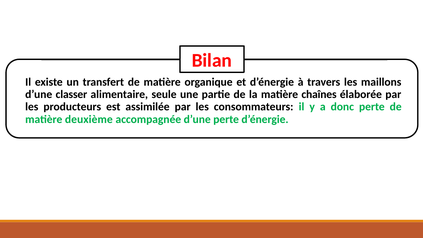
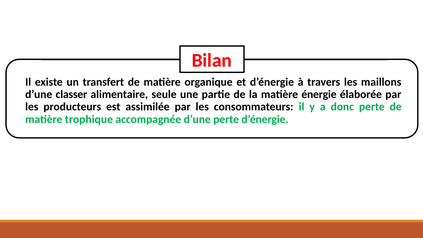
chaînes: chaînes -> énergie (319, 94)
deuxième: deuxième -> trophique (89, 119)
